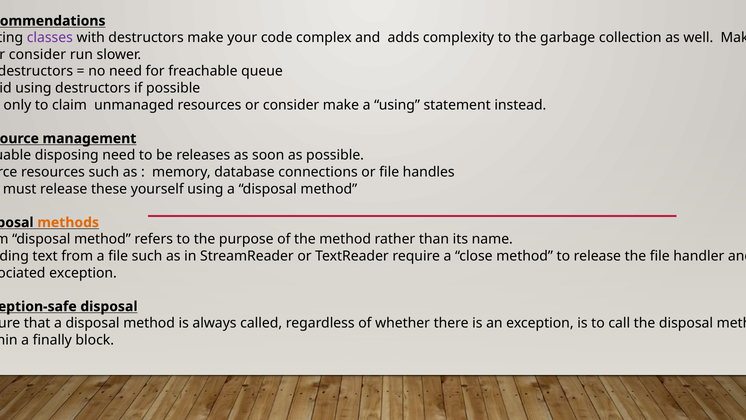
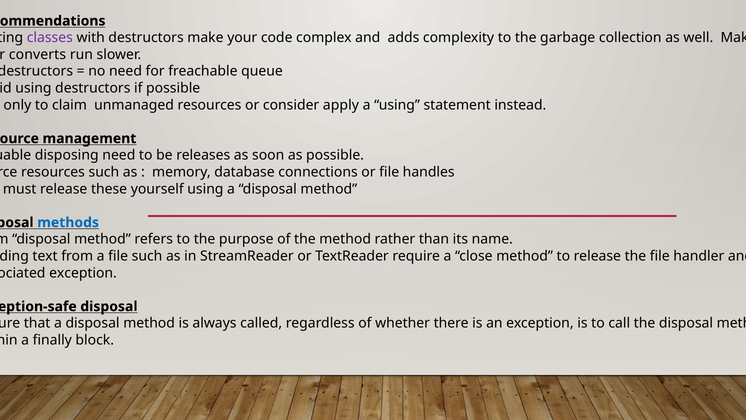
consider: consider -> converts (37, 55)
consider make: make -> apply (341, 105)
methods colour: orange -> blue (68, 222)
